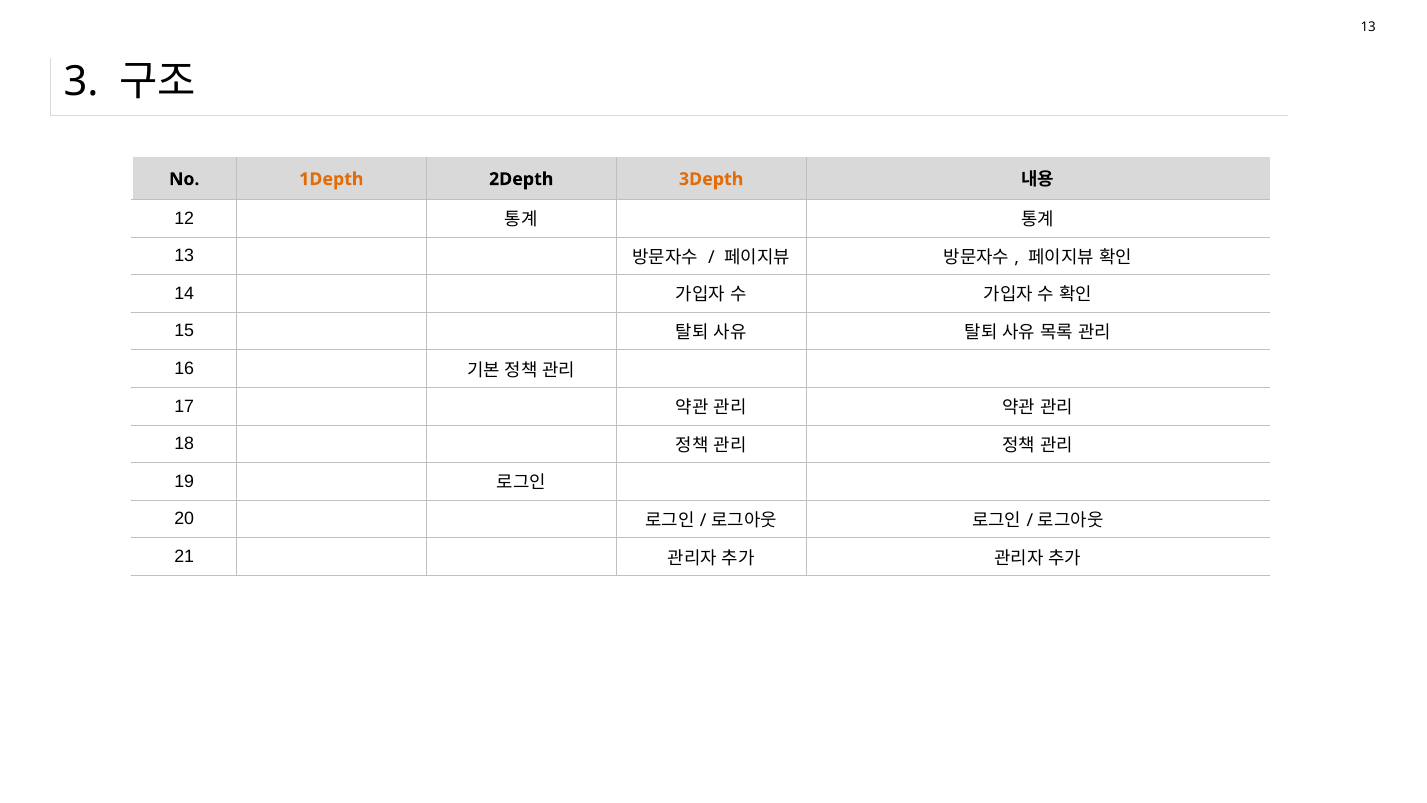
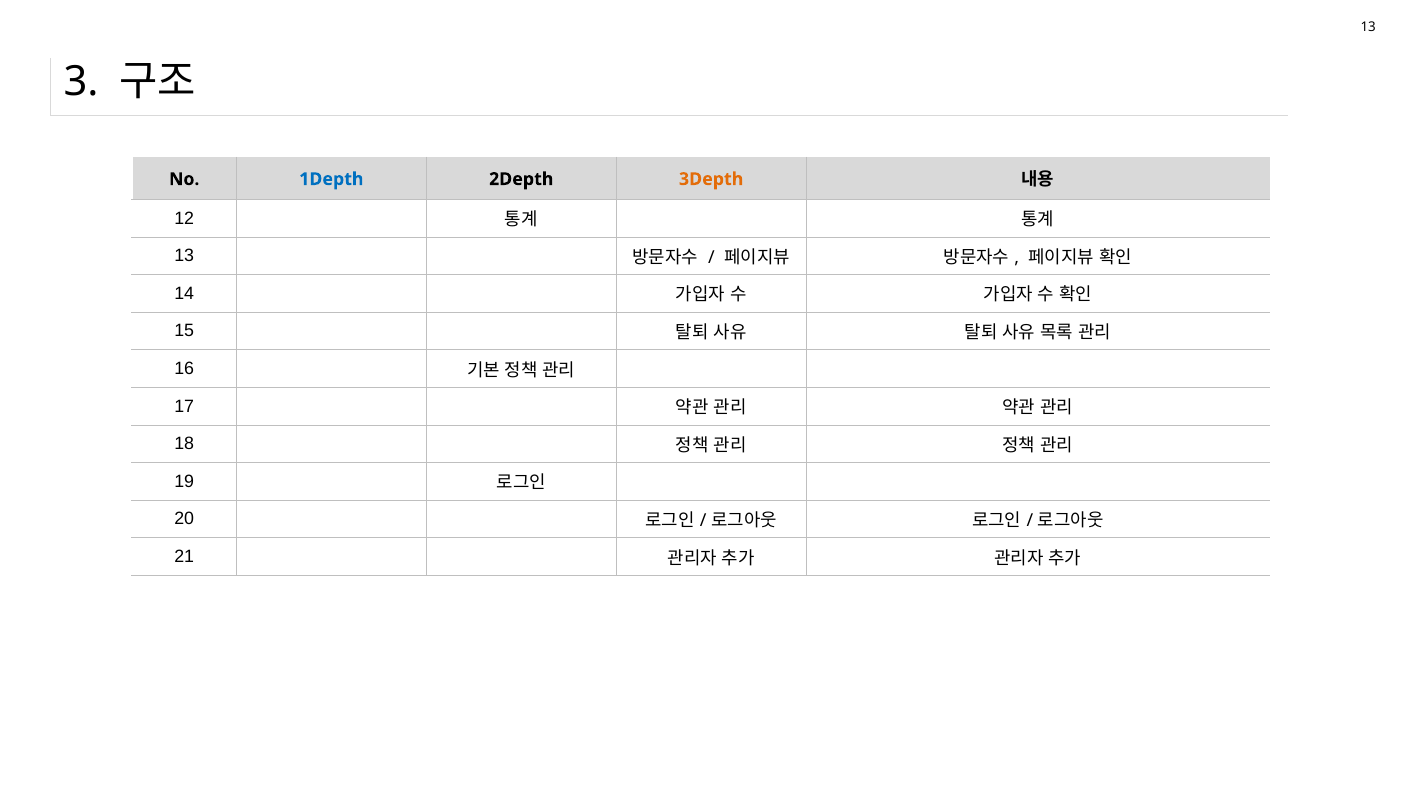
1Depth colour: orange -> blue (331, 179)
